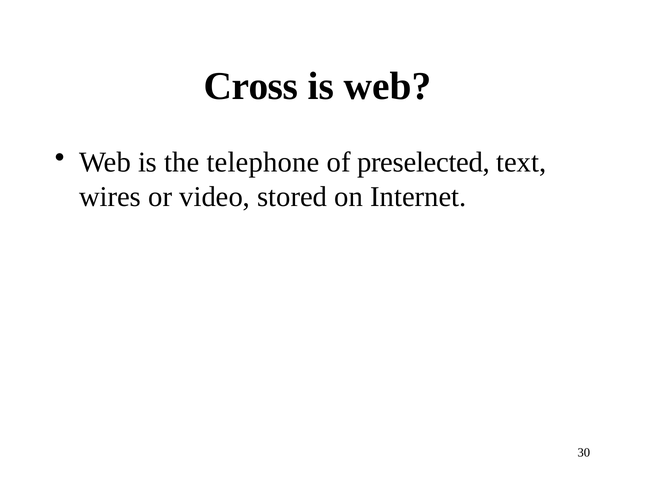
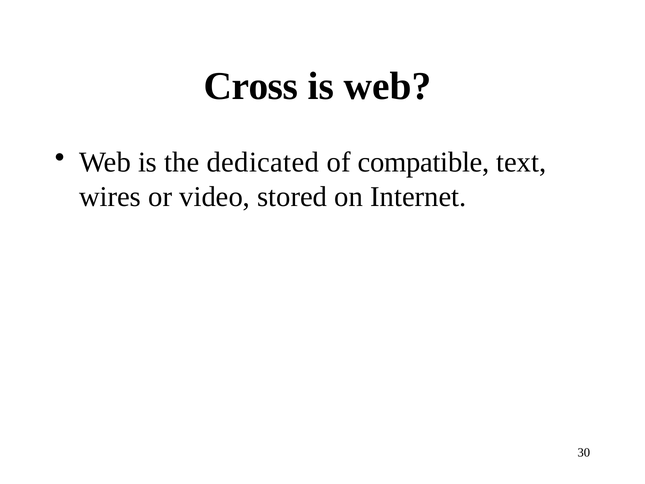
telephone: telephone -> dedicated (263, 162)
preselected: preselected -> compatible (424, 162)
